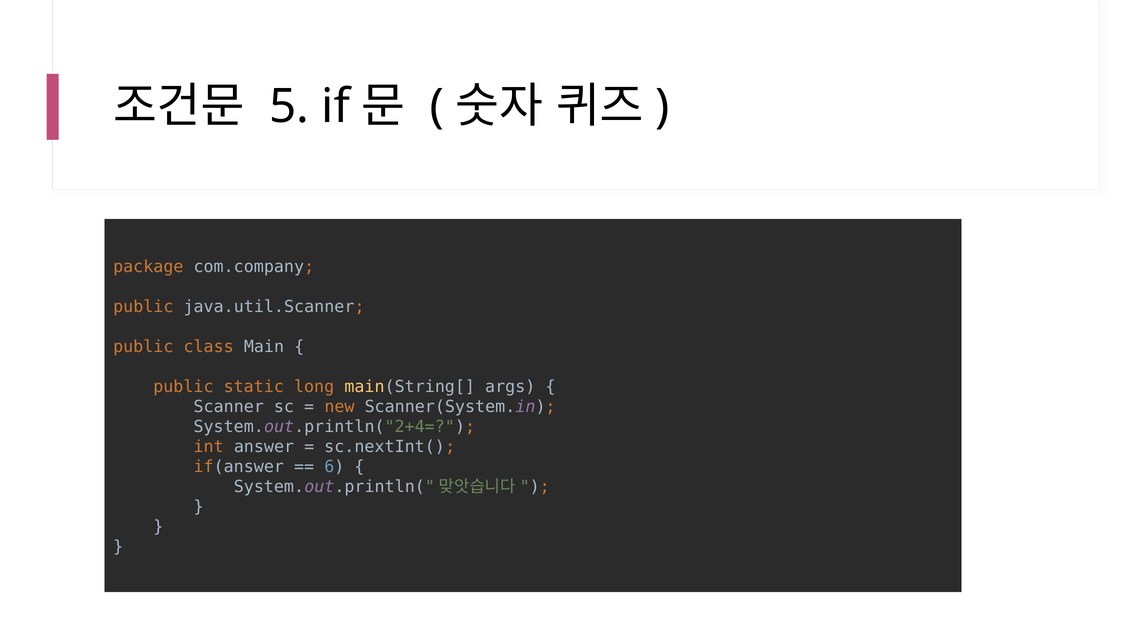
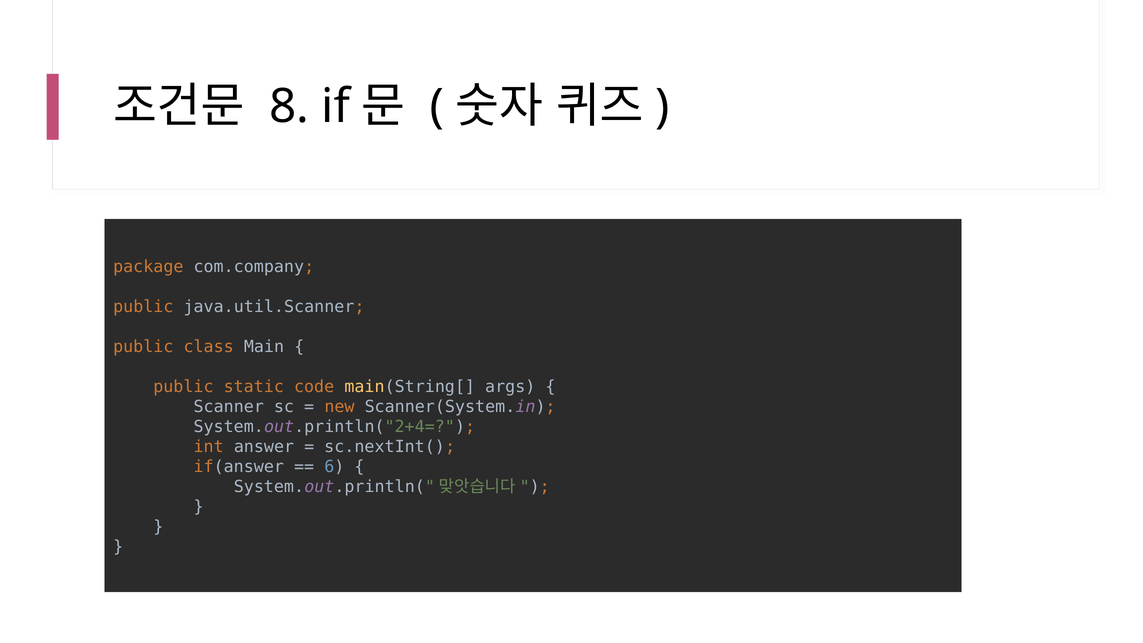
5: 5 -> 8 (289, 106)
long: long -> code (314, 387)
